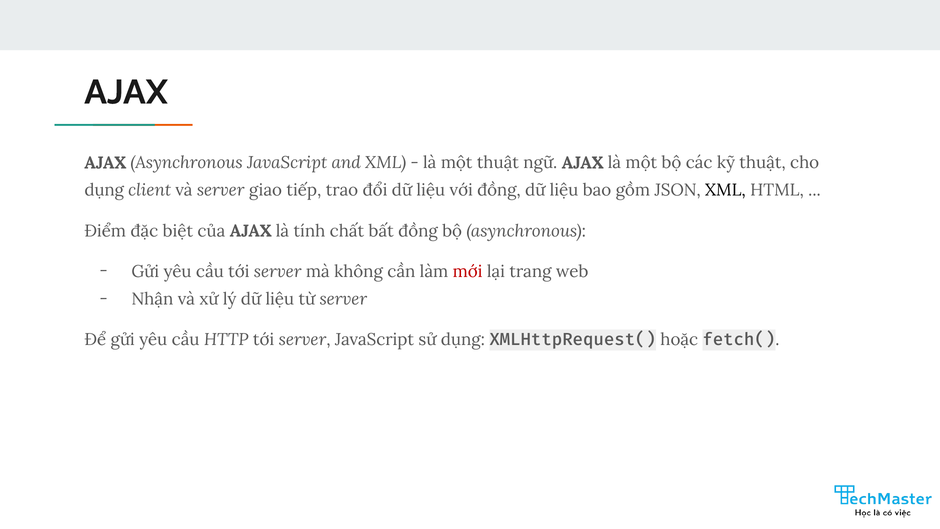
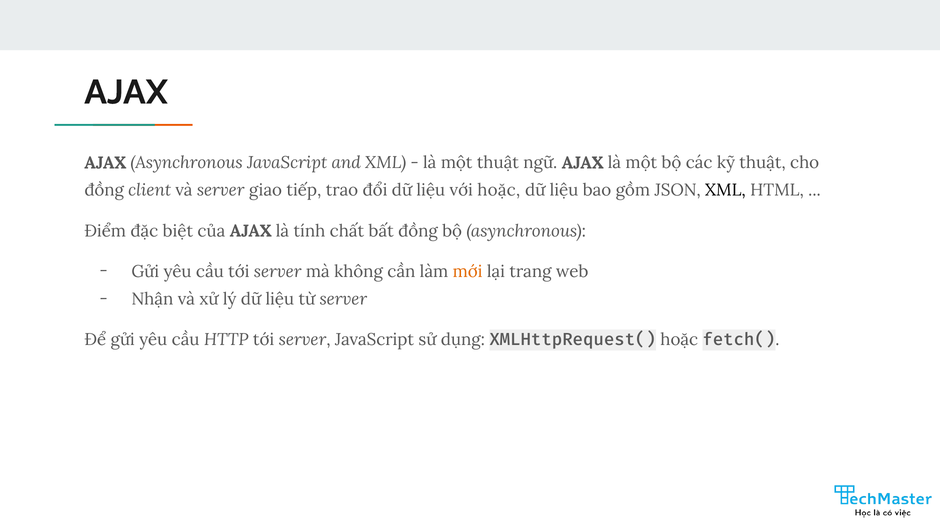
dụng: dụng -> đồng (104, 190)
với đồng: đồng -> hoặc (499, 190)
mới colour: red -> orange (468, 271)
